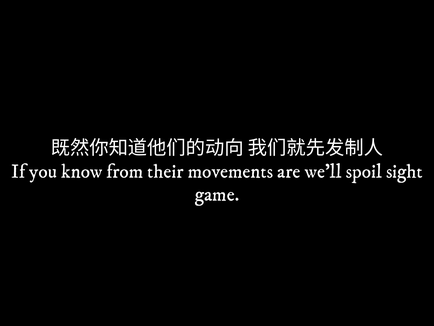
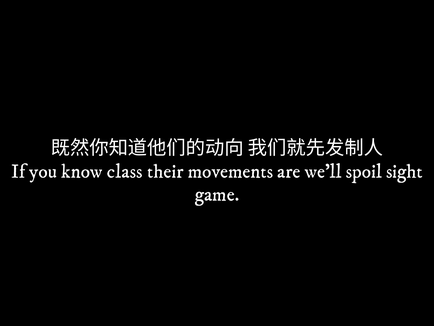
from: from -> class (125, 171)
